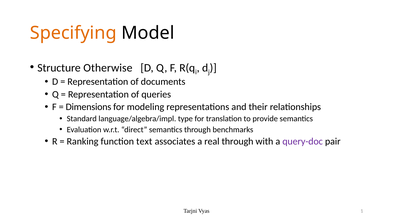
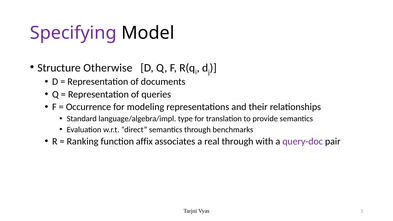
Specifying colour: orange -> purple (73, 33)
Dimensions: Dimensions -> Occurrence (88, 107)
text: text -> affix (144, 141)
